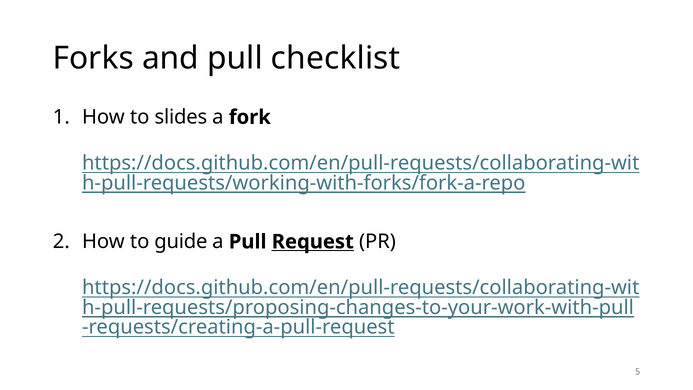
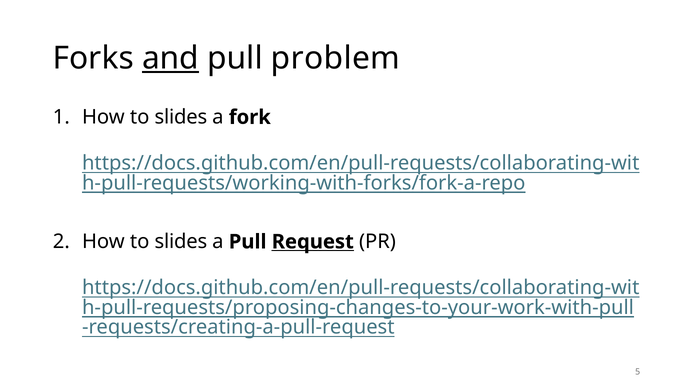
and underline: none -> present (171, 58)
checklist: checklist -> problem (335, 58)
guide: guide -> slides (181, 242)
